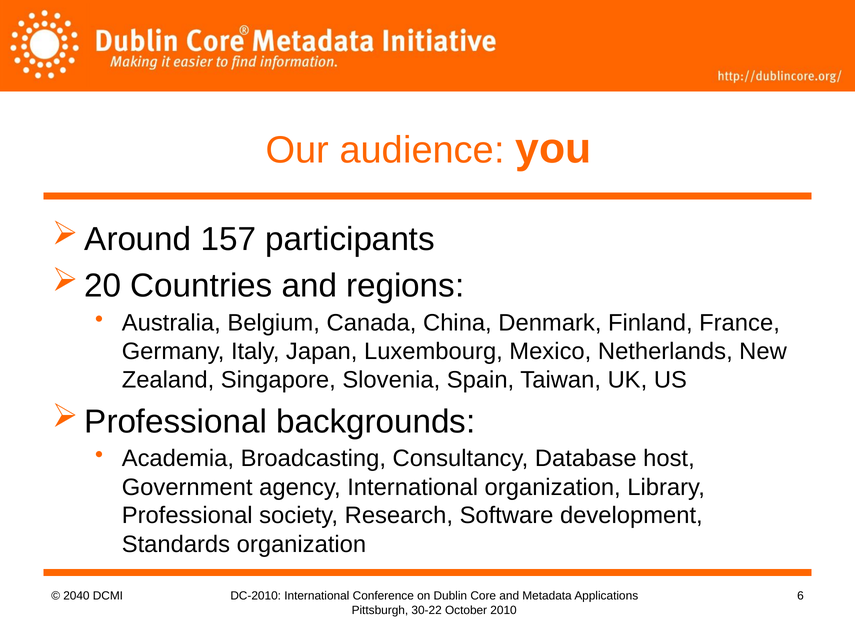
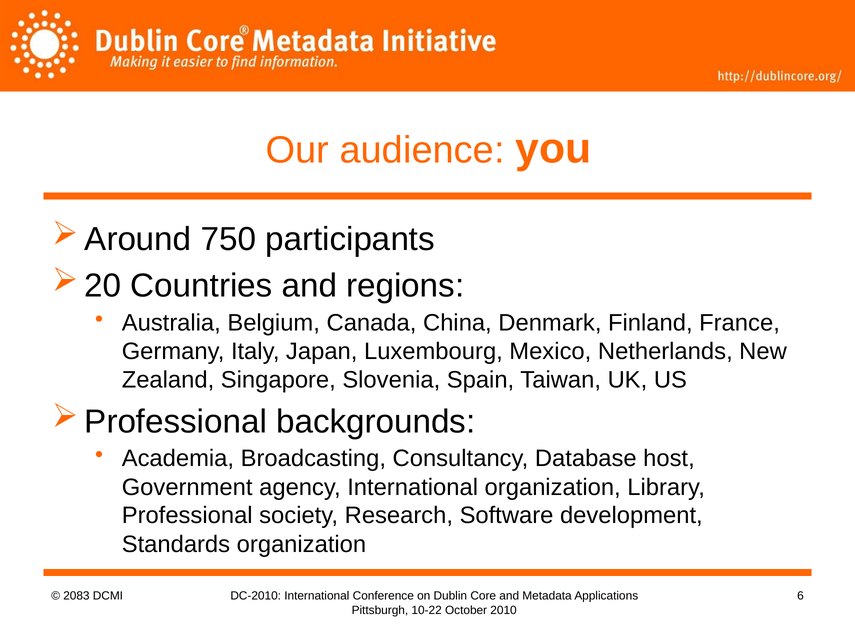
157: 157 -> 750 (228, 239)
2040: 2040 -> 2083 (76, 596)
30-22: 30-22 -> 10-22 (427, 610)
